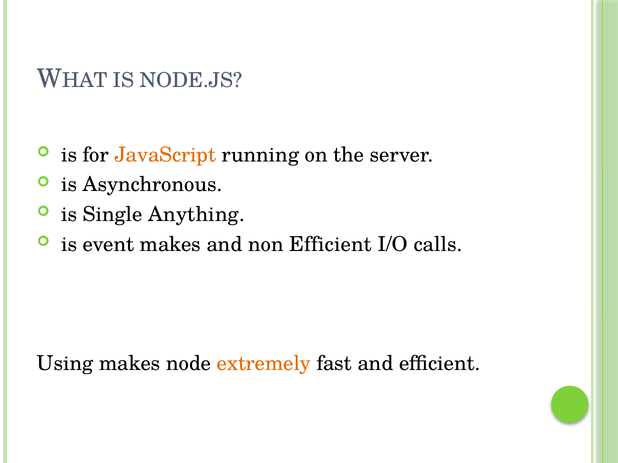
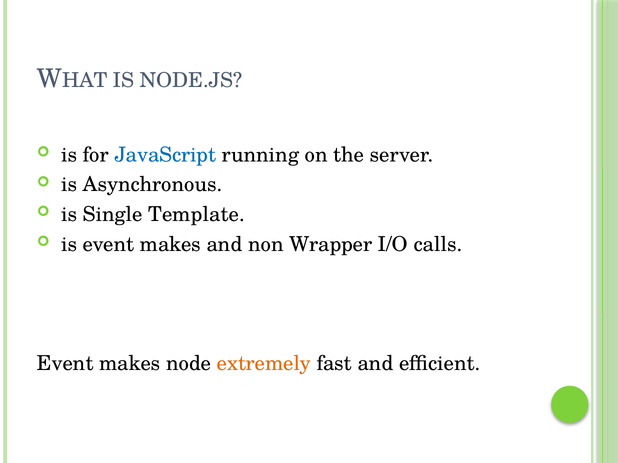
JavaScript colour: orange -> blue (165, 155)
Anything: Anything -> Template (197, 215)
non Efficient: Efficient -> Wrapper (331, 245)
Using: Using -> Event (65, 364)
